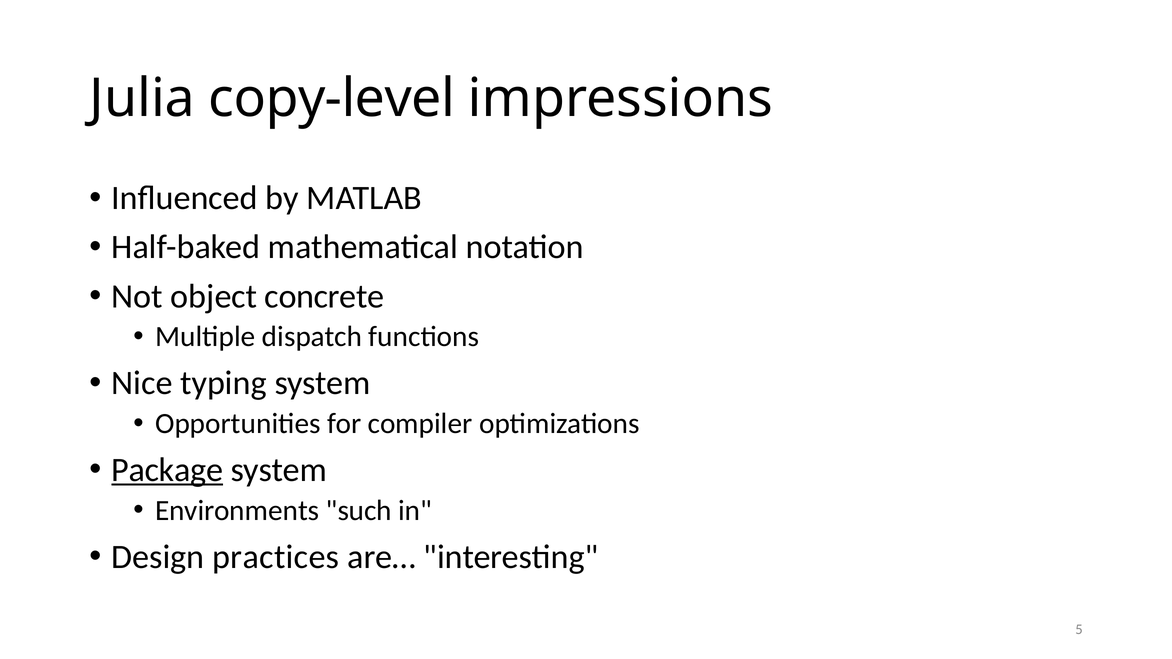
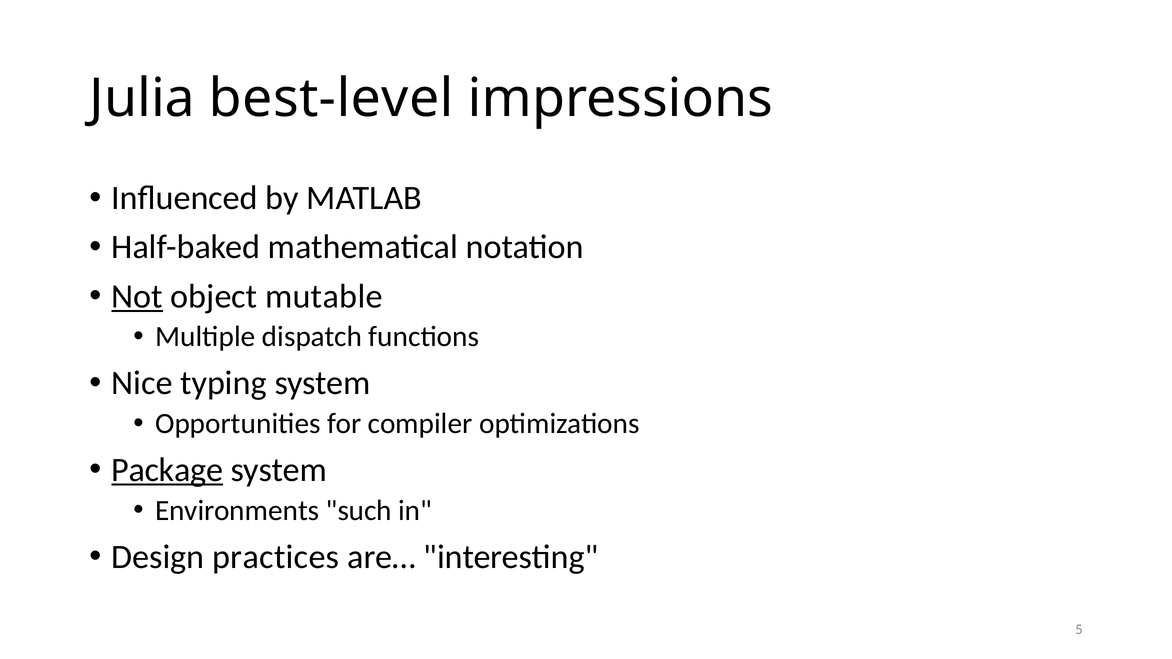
copy-level: copy-level -> best-level (331, 98)
Not underline: none -> present (137, 296)
concrete: concrete -> mutable (324, 296)
